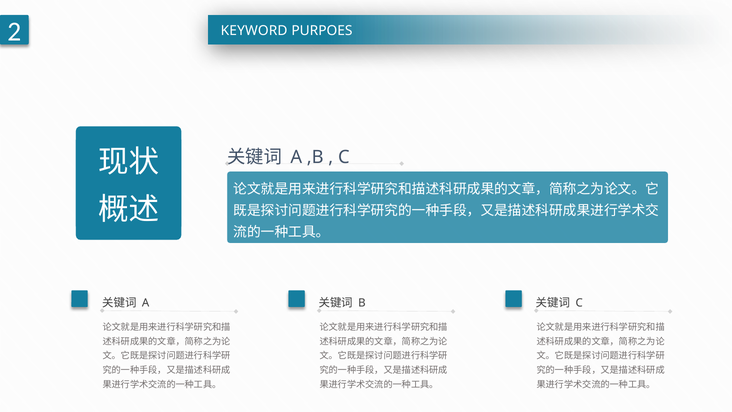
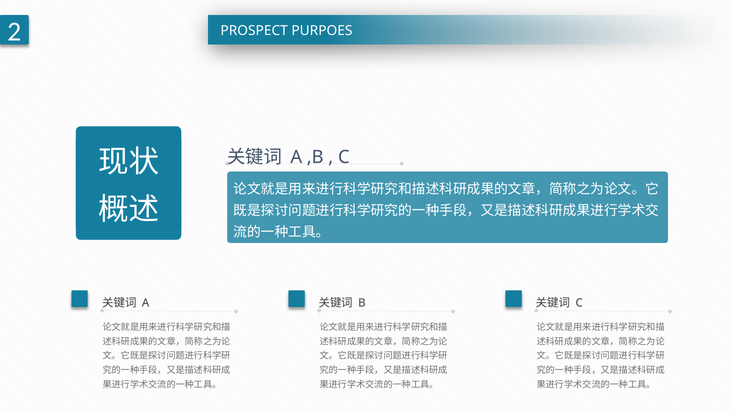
KEYWORD: KEYWORD -> PROSPECT (254, 31)
